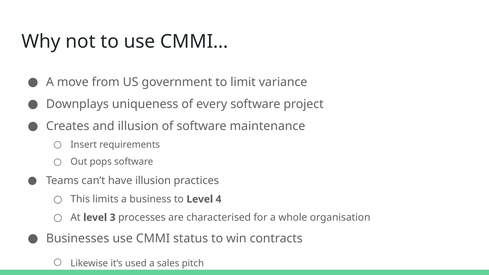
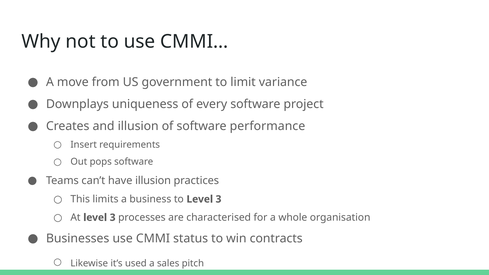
maintenance: maintenance -> performance (267, 126)
to Level 4: 4 -> 3 (219, 199)
